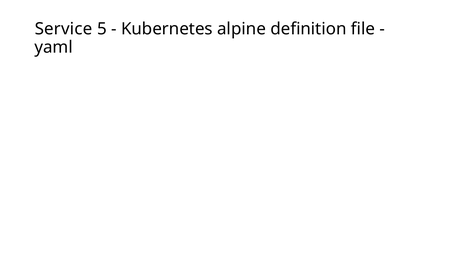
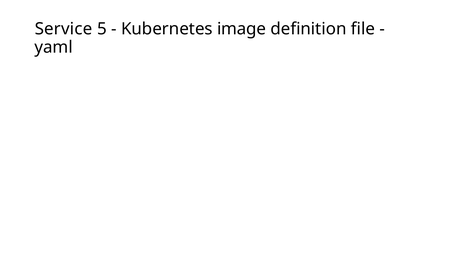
alpine: alpine -> image (242, 29)
